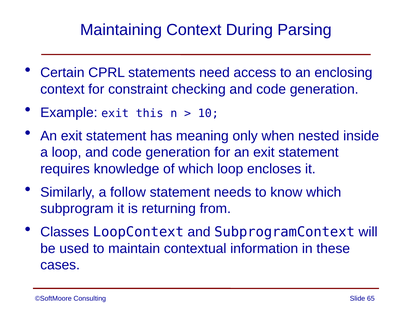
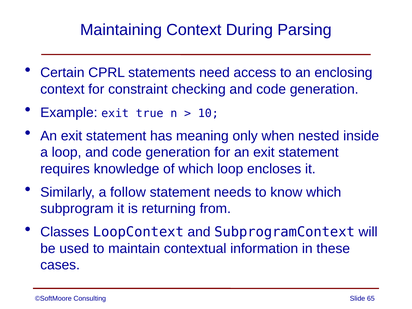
this: this -> true (150, 113)
